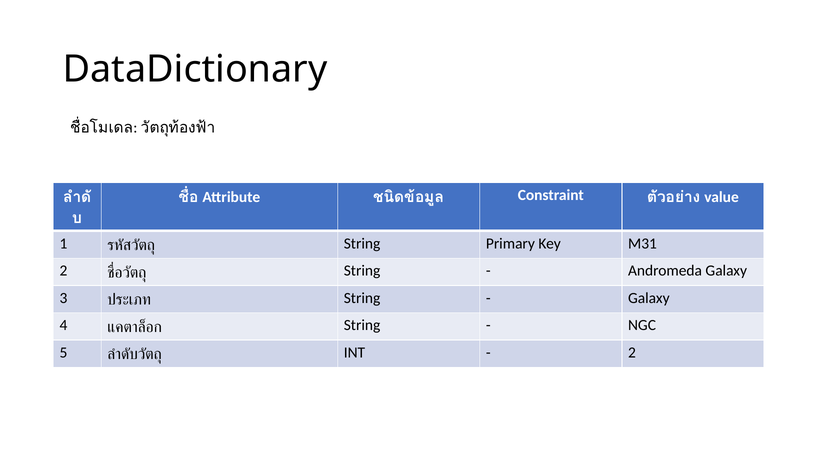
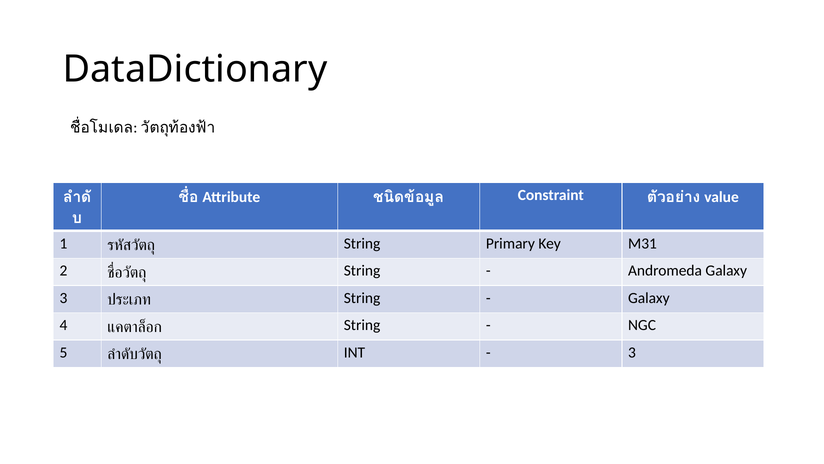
2: 2 -> 3 (632, 352)
